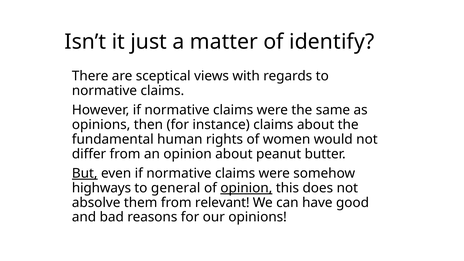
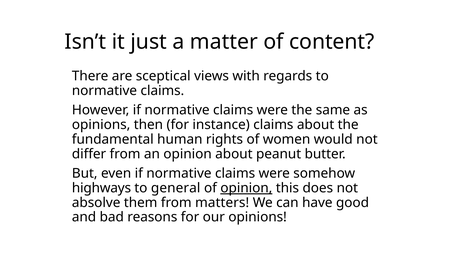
identify: identify -> content (332, 42)
But underline: present -> none (85, 173)
relevant: relevant -> matters (222, 203)
